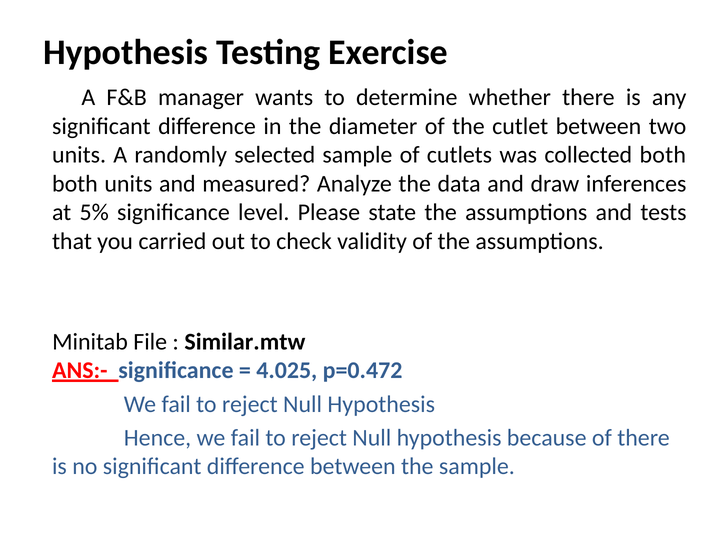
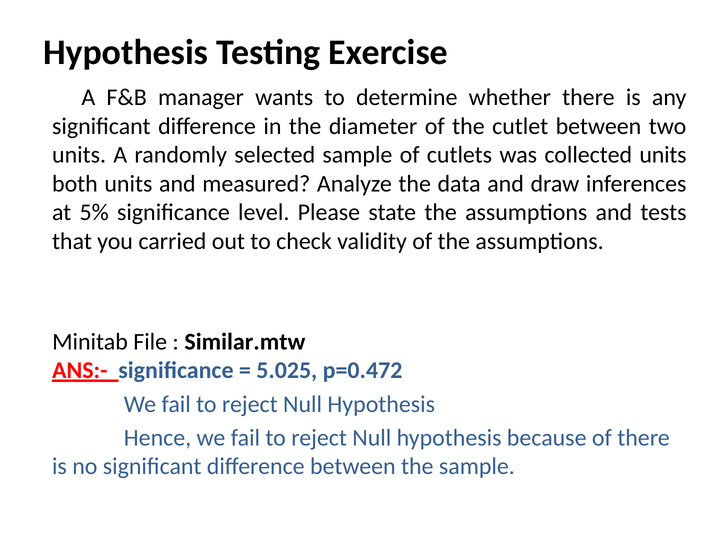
collected both: both -> units (663, 155)
4.025: 4.025 -> 5.025 (287, 370)
